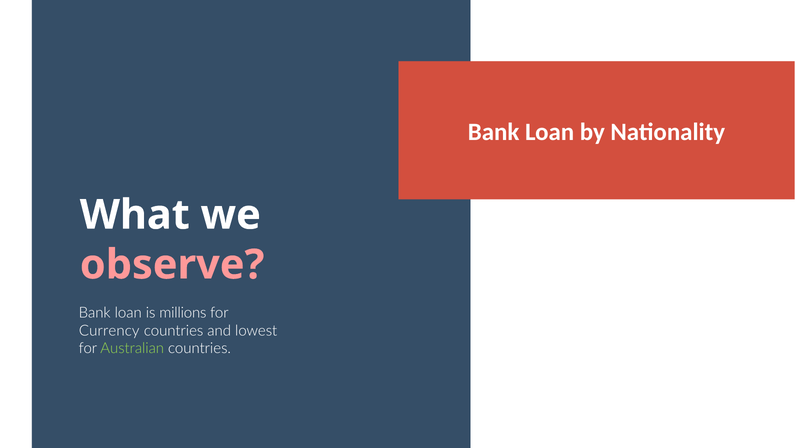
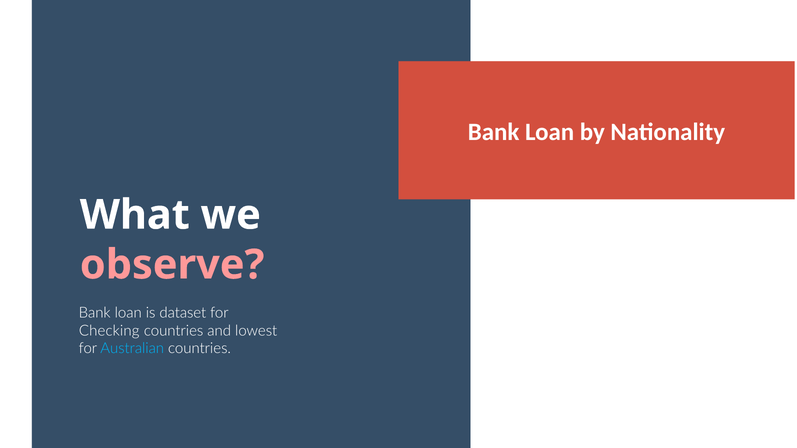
millions: millions -> dataset (183, 313)
Currency: Currency -> Checking (109, 331)
Australian colour: light green -> light blue (132, 349)
